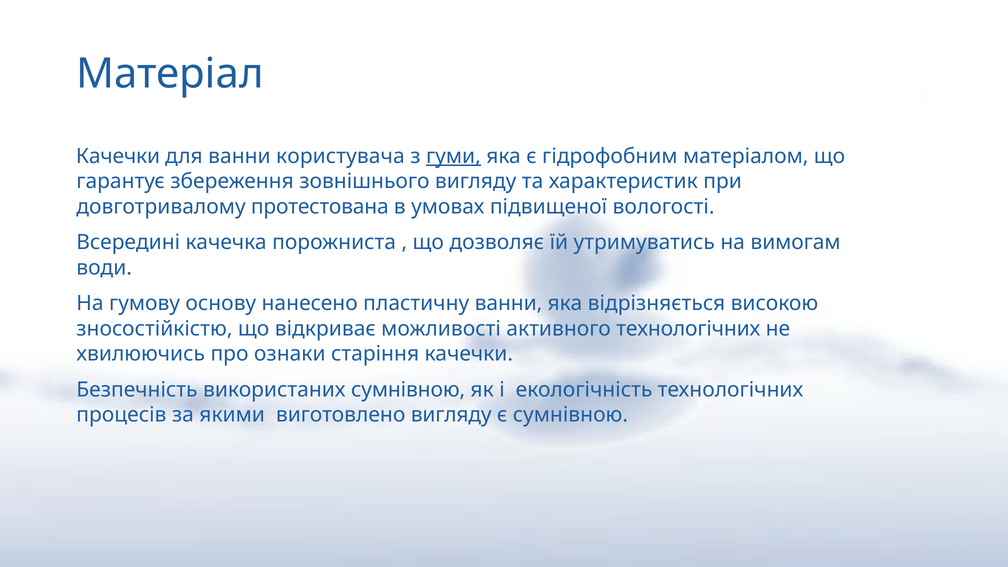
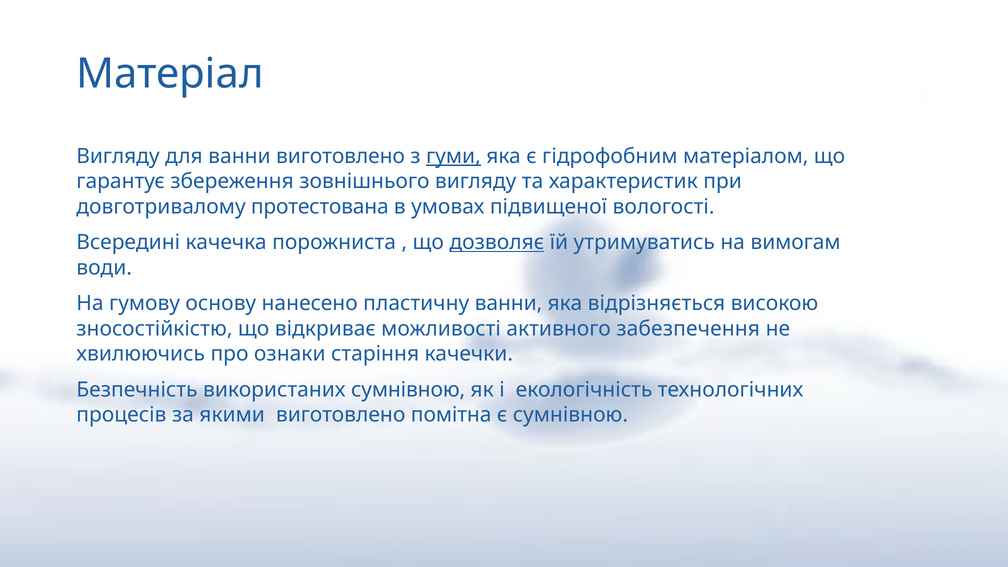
Качечки: Качечки -> Вигляду (118, 156)
ванни користувача: користувача -> виготовлено (341, 156)
дозволяє underline: none -> present (497, 242)
активного технологічних: технологічних -> забезпечення (688, 329)
виготовлено вигляду: вигляду -> помітна (451, 415)
